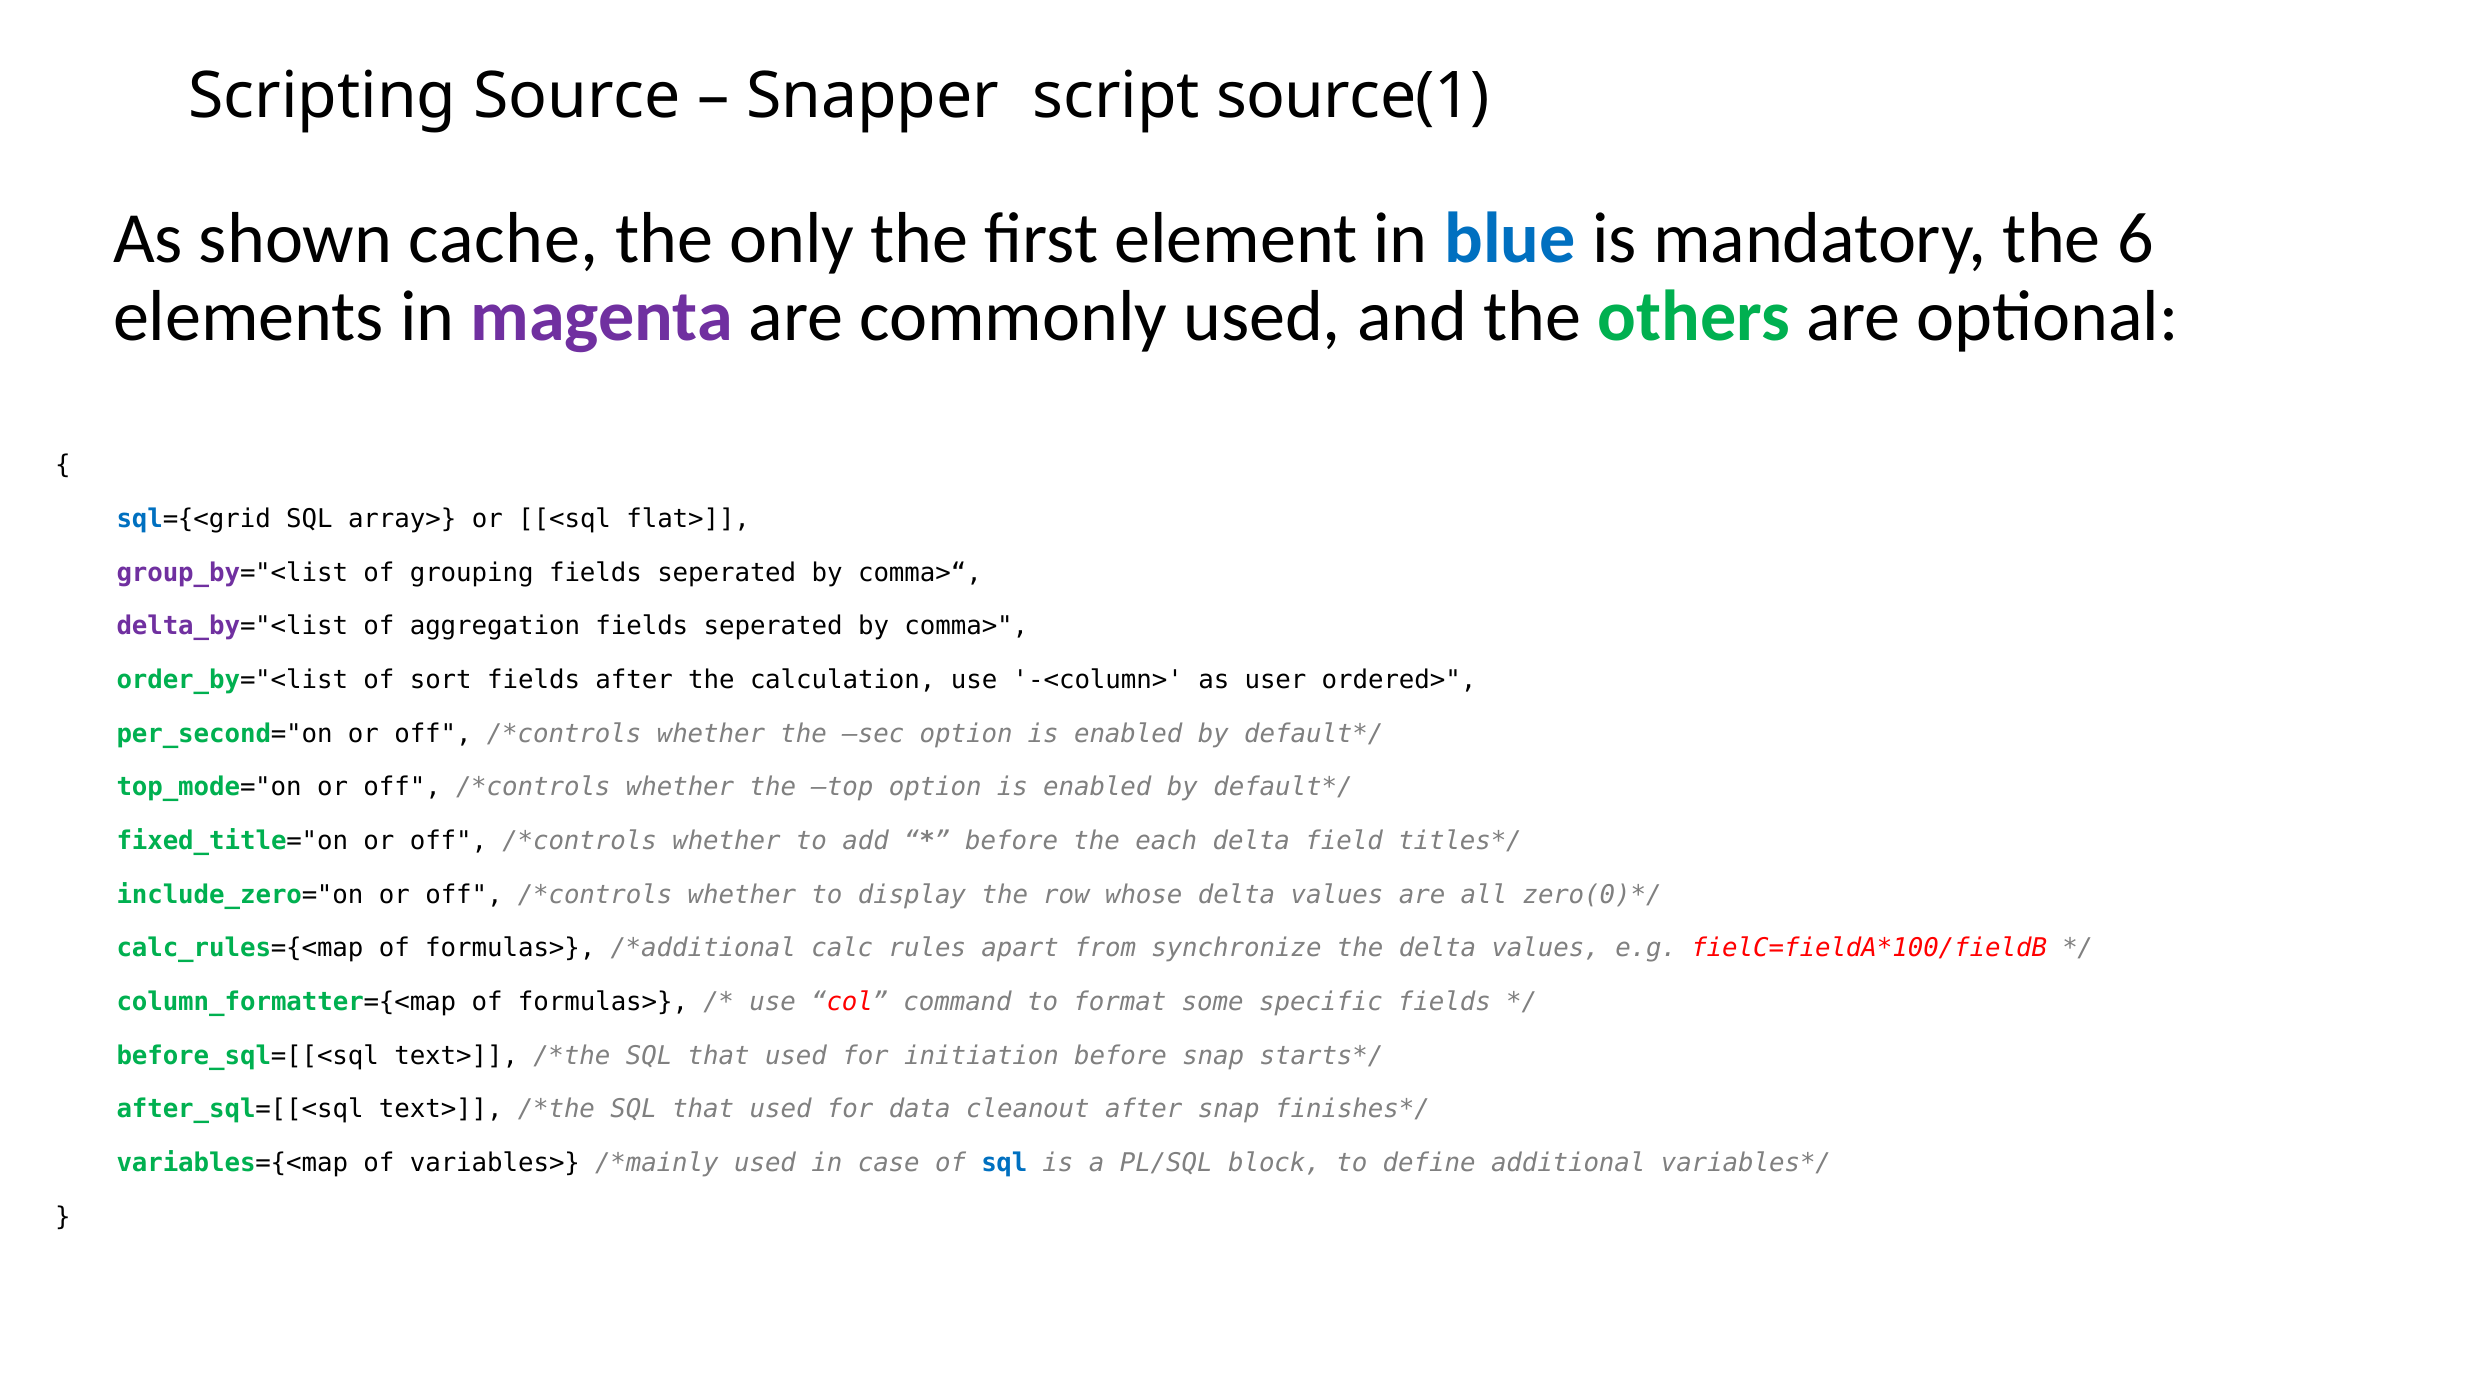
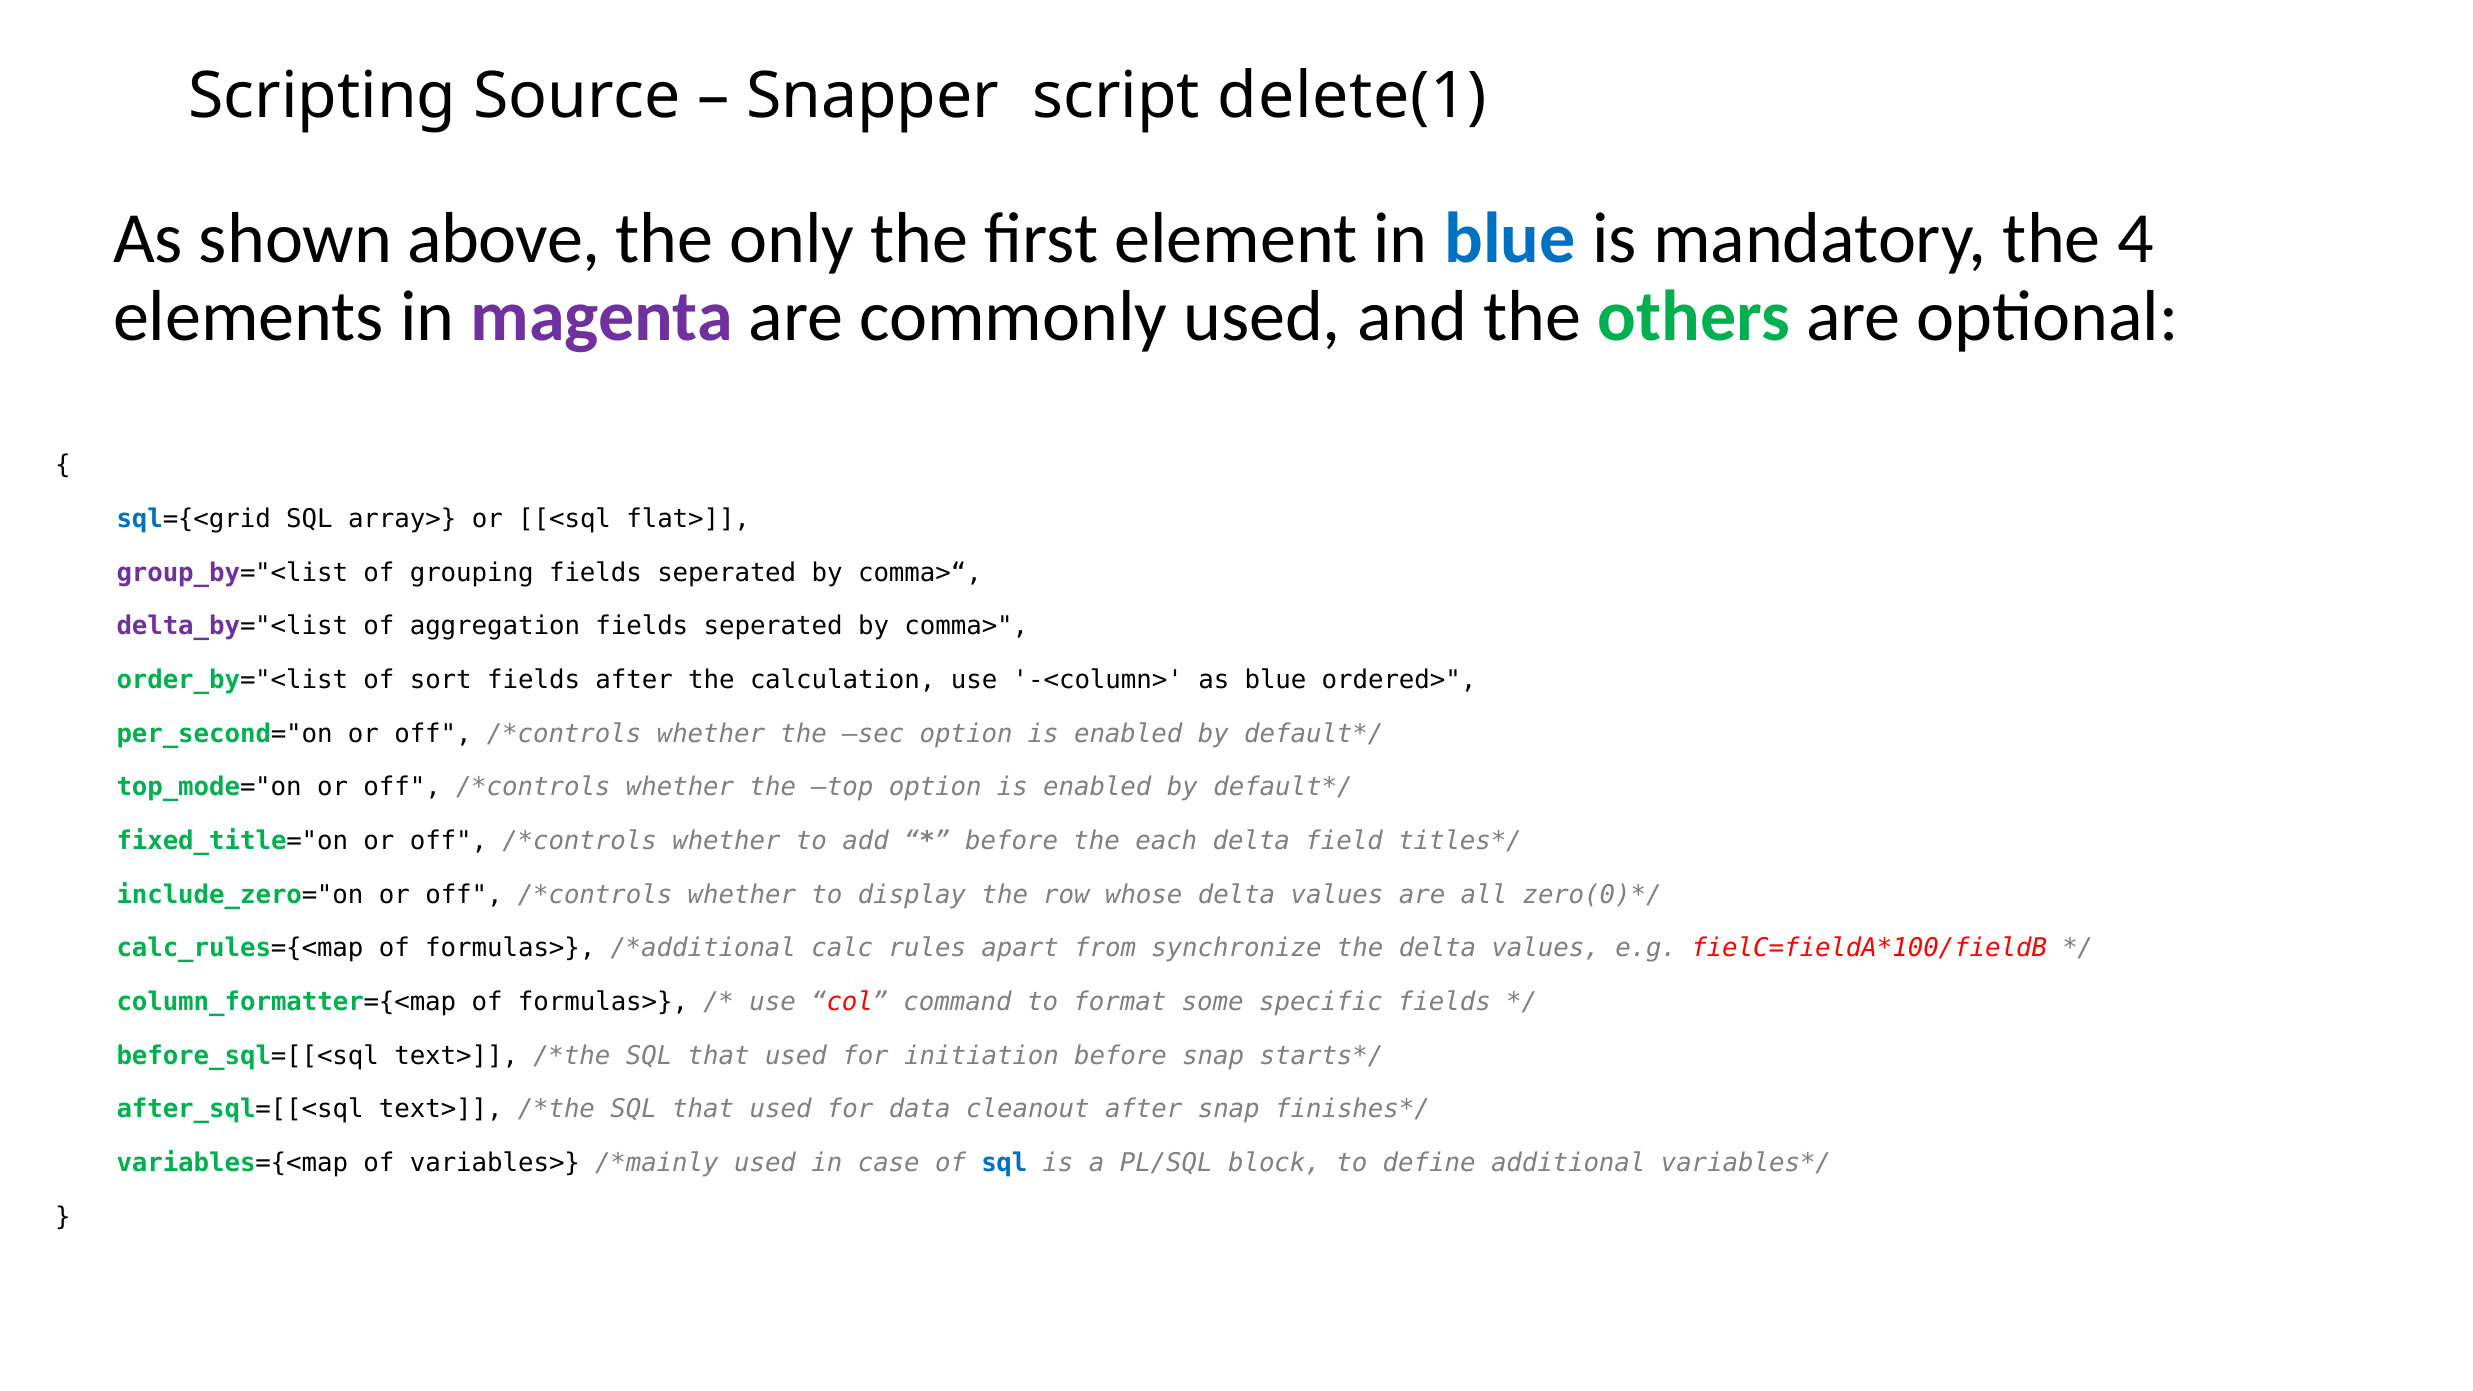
source(1: source(1 -> delete(1 (1353, 96)
cache: cache -> above (504, 239)
6: 6 -> 4 (2135, 239)
as user: user -> blue (1276, 680)
